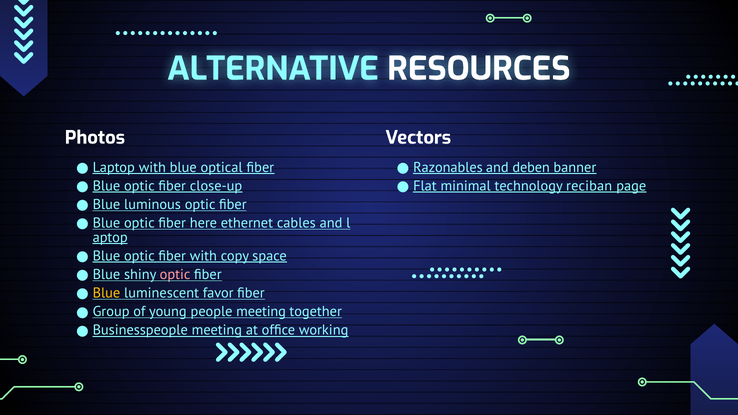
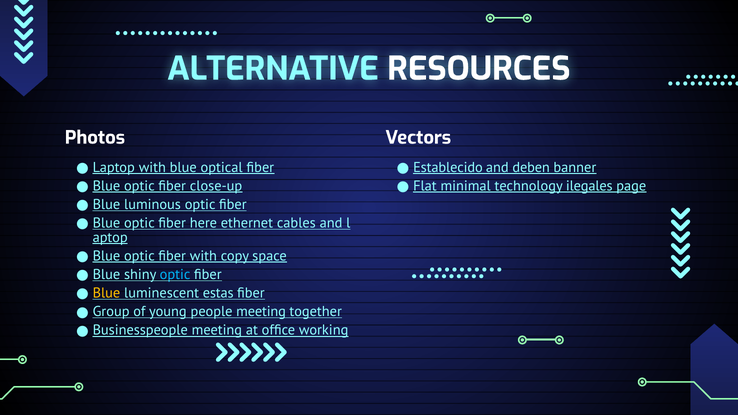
Razonables: Razonables -> Establecido (448, 167)
reciban: reciban -> ilegales (589, 186)
optic colour: pink -> light blue (175, 275)
favor: favor -> estas (218, 293)
